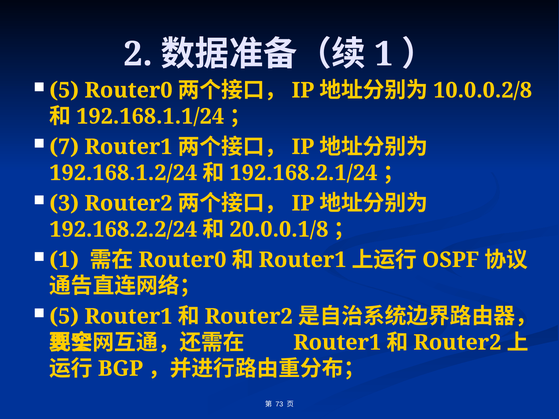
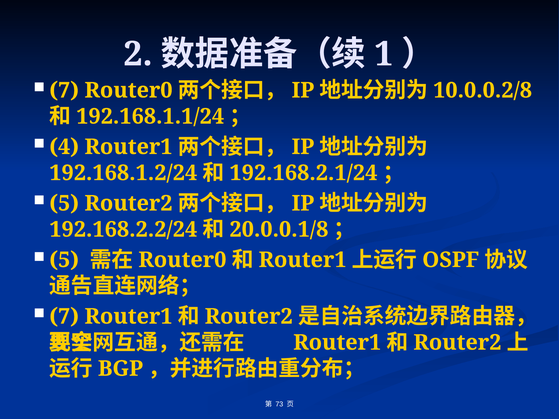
5: 5 -> 7 (64, 90)
7: 7 -> 4 (64, 147)
3: 3 -> 5 (64, 204)
1: 1 -> 5 (64, 260)
5: 5 -> 7 (64, 317)
